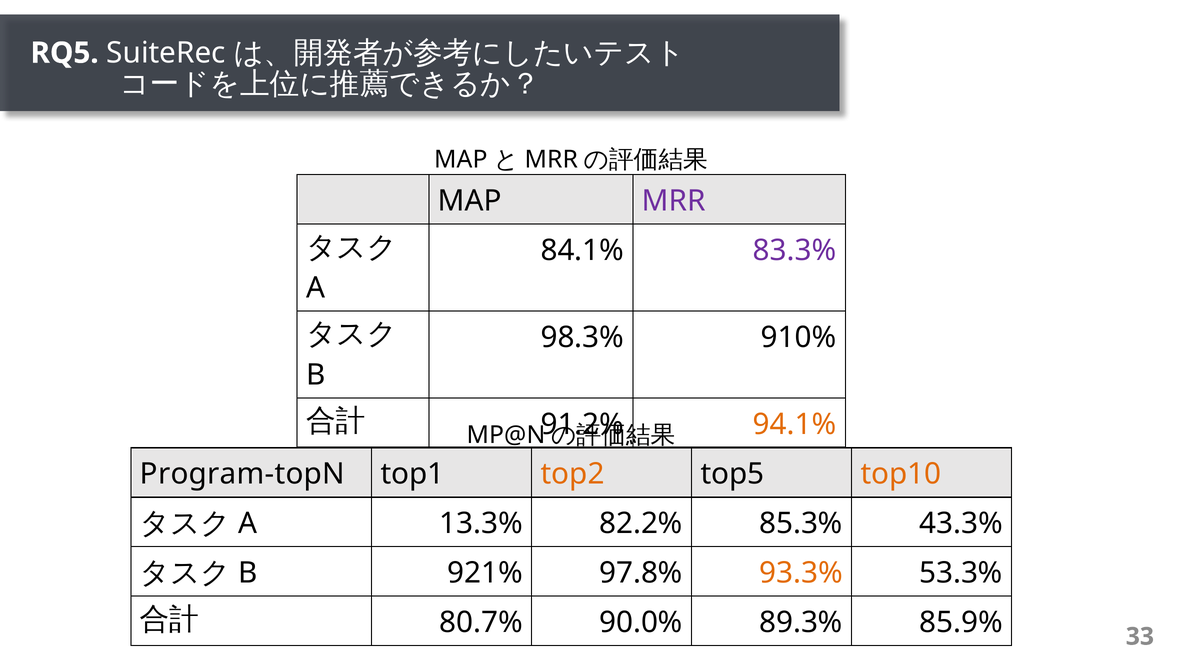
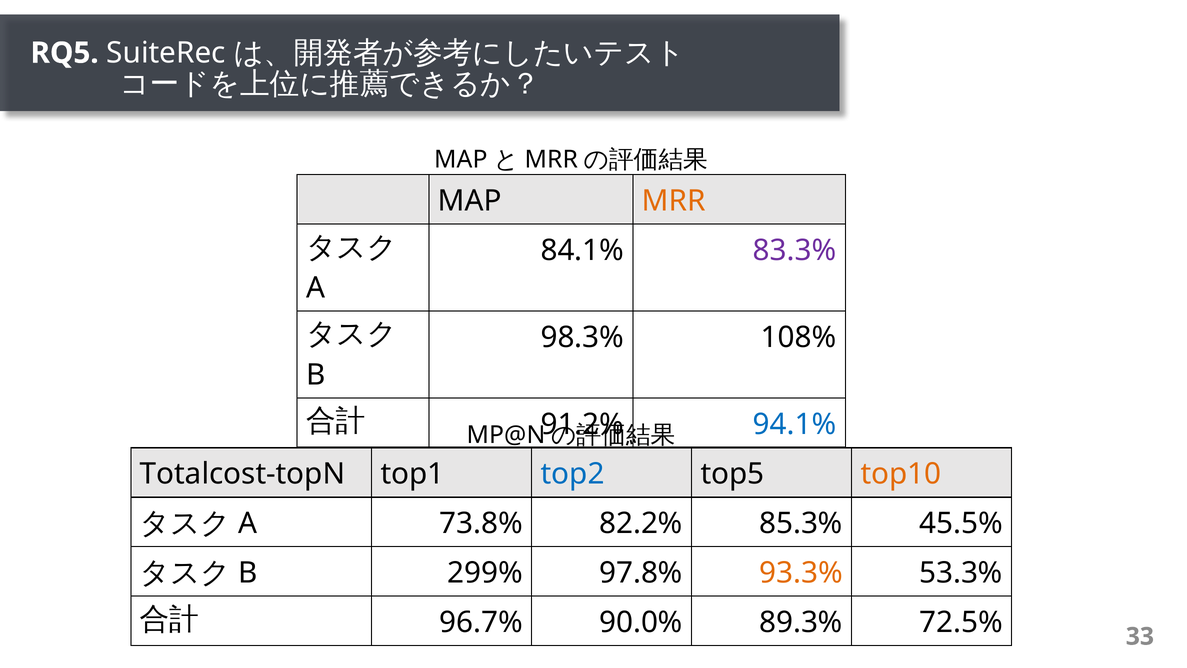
MRR colour: purple -> orange (674, 201)
910%: 910% -> 108% (799, 337)
94.1% colour: orange -> blue (795, 424)
Program-topN: Program-topN -> Totalcost-topN (242, 474)
top2 colour: orange -> blue (573, 474)
13.3%: 13.3% -> 73.8% (481, 523)
43.3%: 43.3% -> 45.5% (961, 523)
921%: 921% -> 299% (485, 573)
80.7%: 80.7% -> 96.7% (481, 622)
85.9%: 85.9% -> 72.5% (961, 622)
